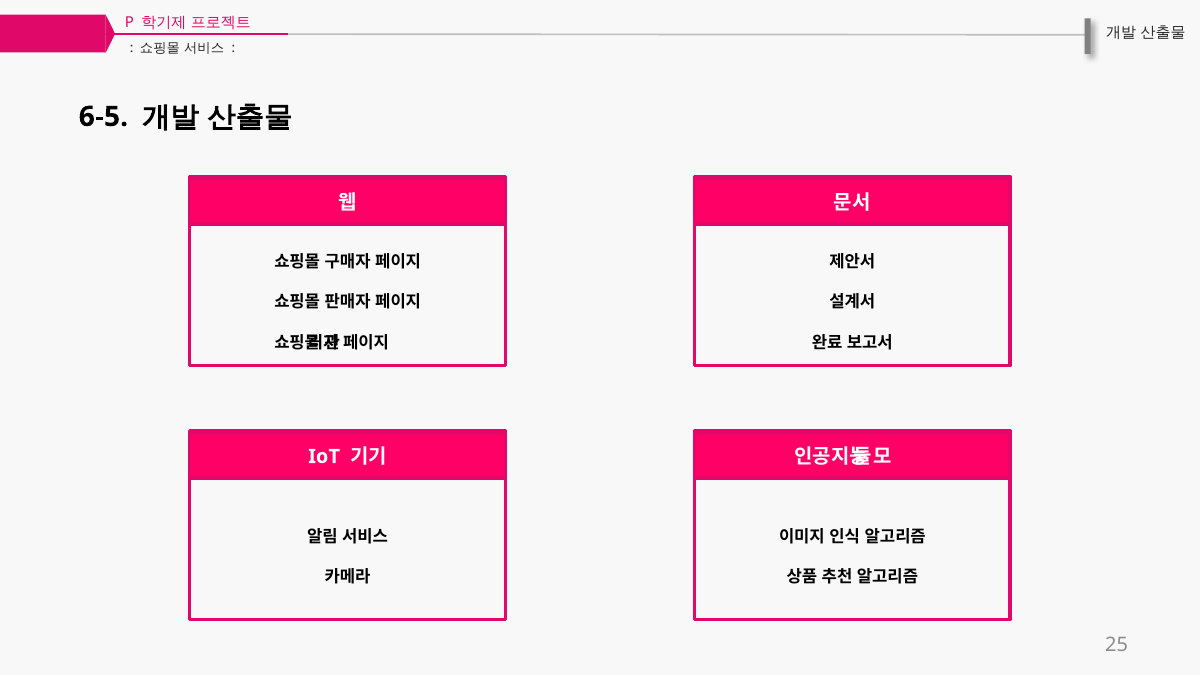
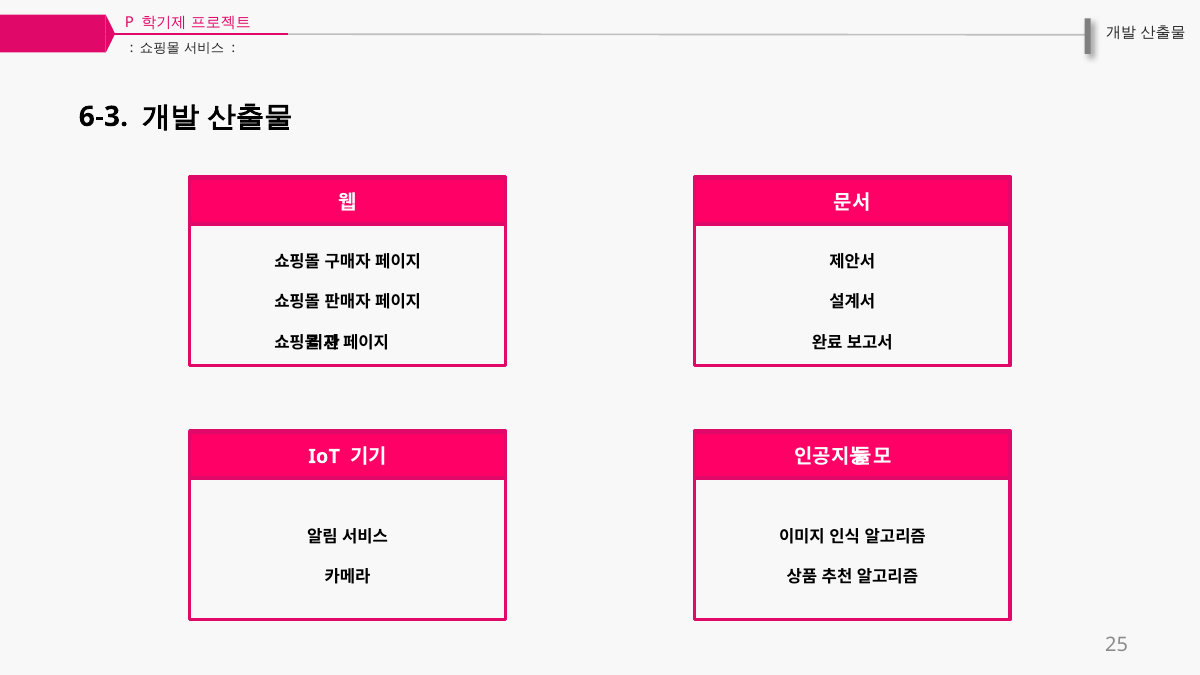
6-5: 6-5 -> 6-3 (103, 117)
